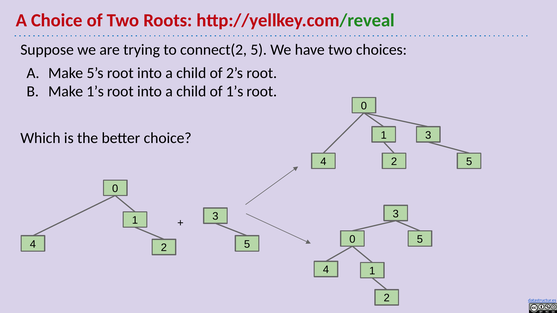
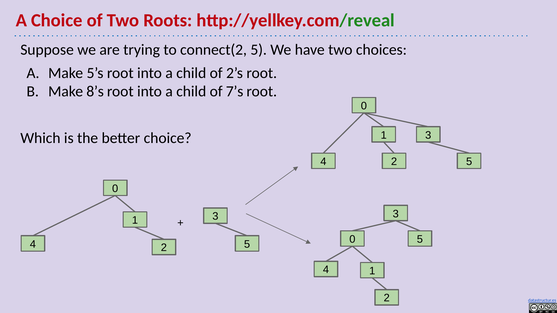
Make 1’s: 1’s -> 8’s (95, 92)
of 1’s: 1’s -> 7’s (235, 92)
